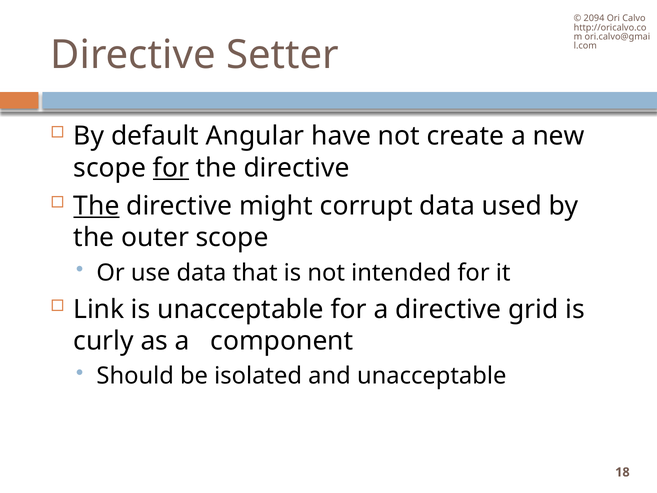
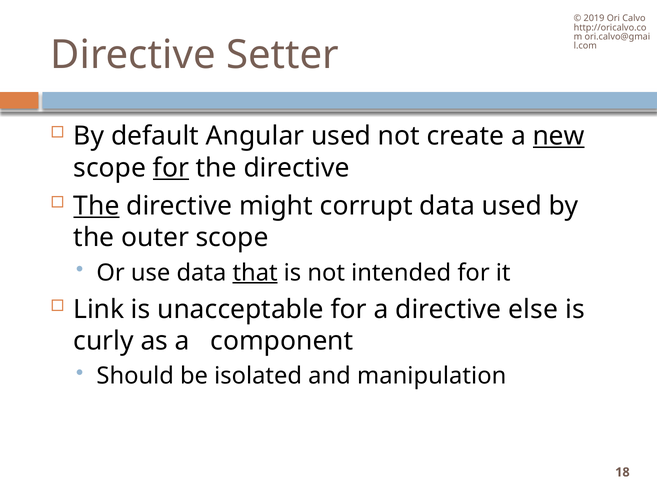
2094: 2094 -> 2019 (594, 18)
Angular have: have -> used (341, 136)
new underline: none -> present (559, 136)
that underline: none -> present (255, 273)
grid: grid -> else (533, 309)
and unacceptable: unacceptable -> manipulation (432, 376)
